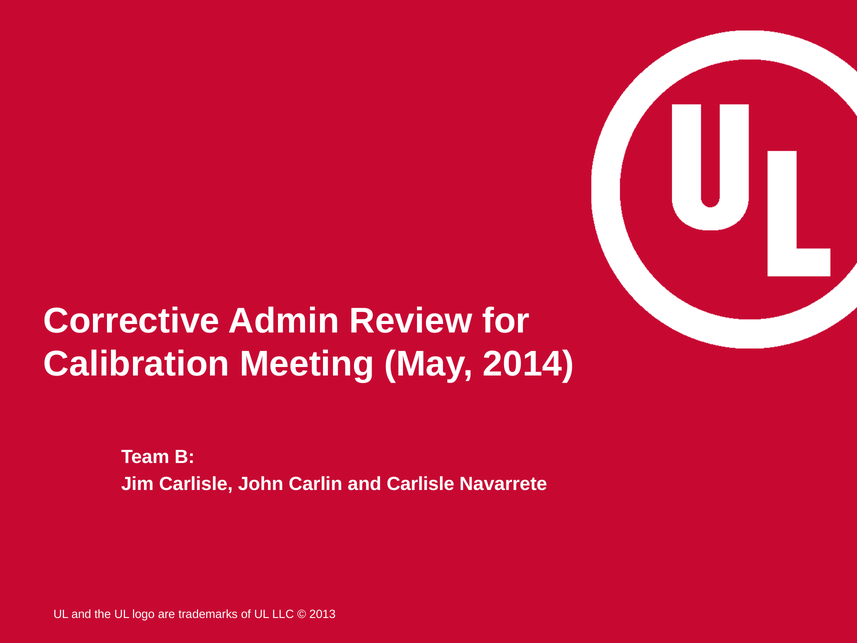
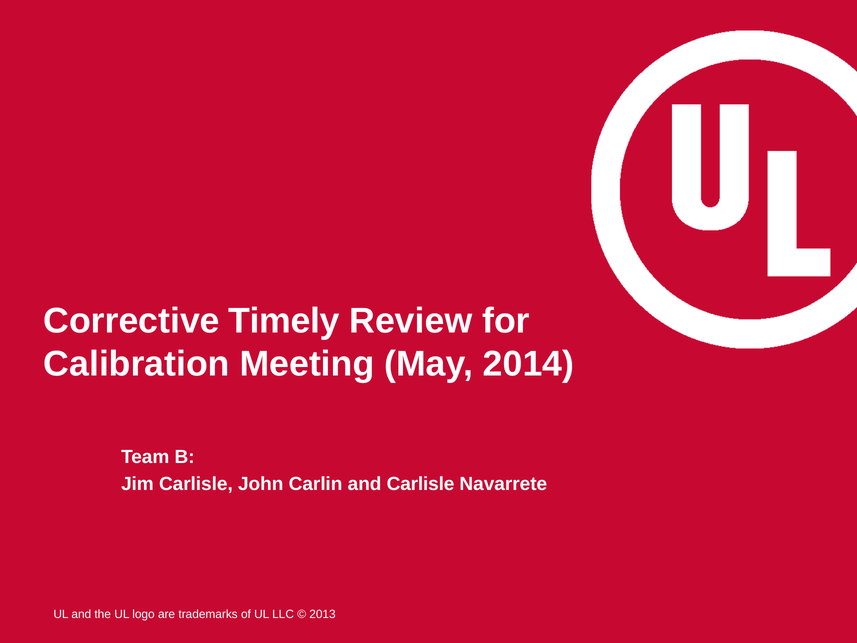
Admin: Admin -> Timely (284, 321)
